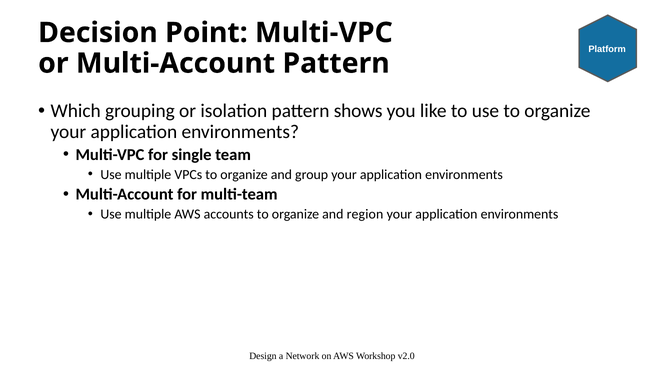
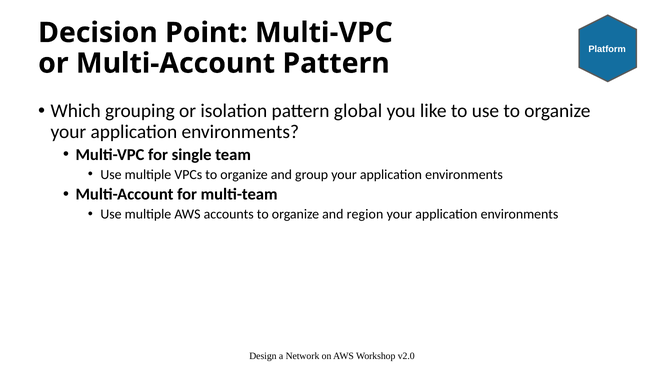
shows: shows -> global (358, 111)
